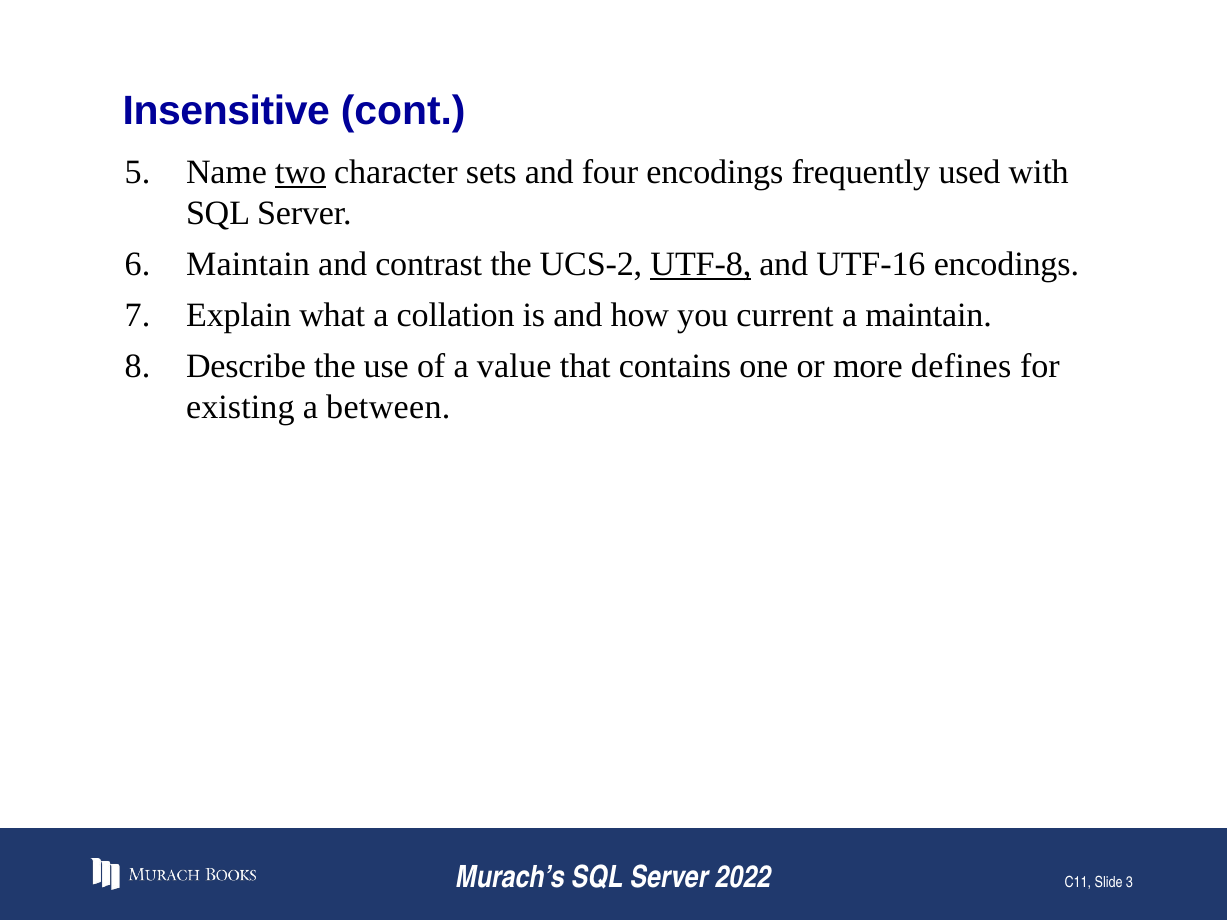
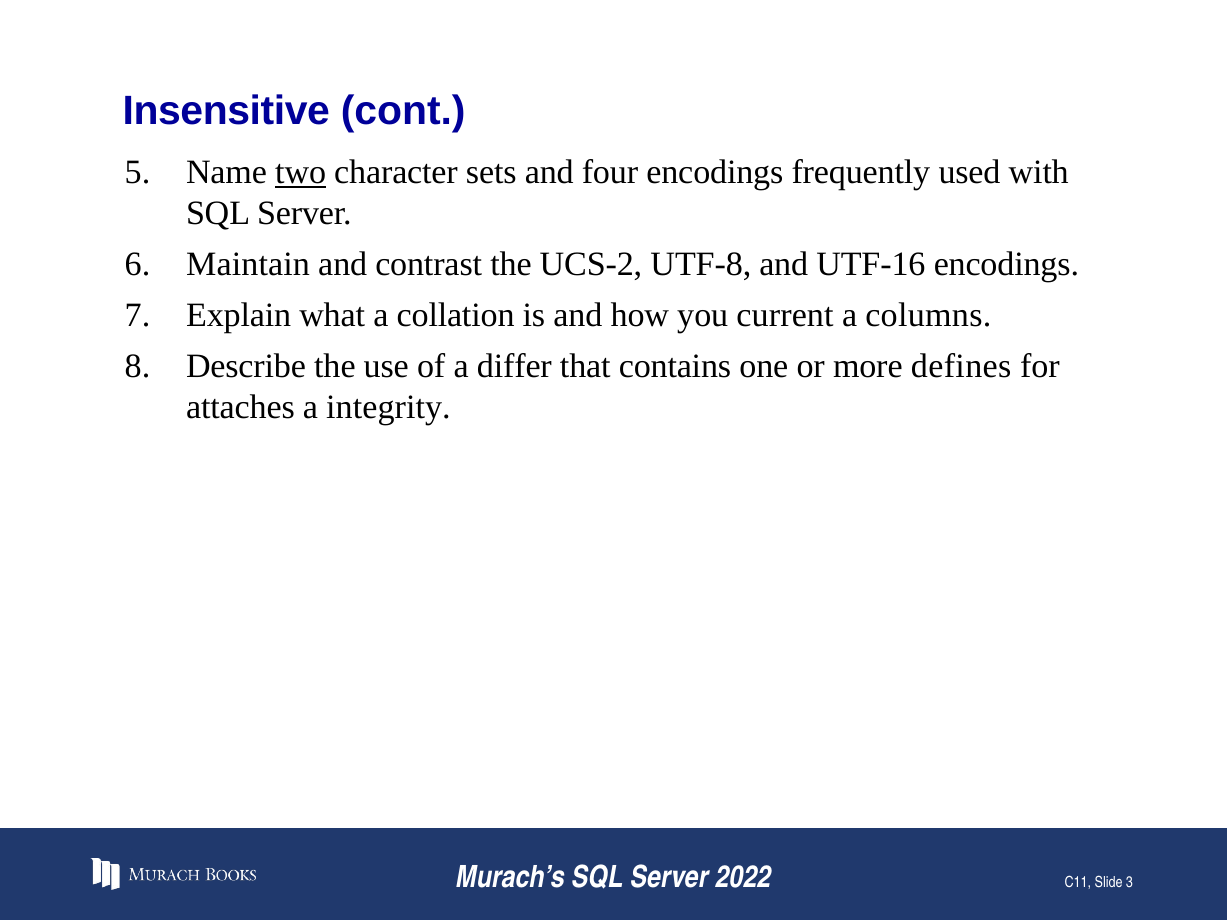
UTF-8 underline: present -> none (701, 264)
a maintain: maintain -> columns (928, 315)
value: value -> differ (514, 367)
existing: existing -> attaches (240, 407)
between: between -> integrity (388, 407)
